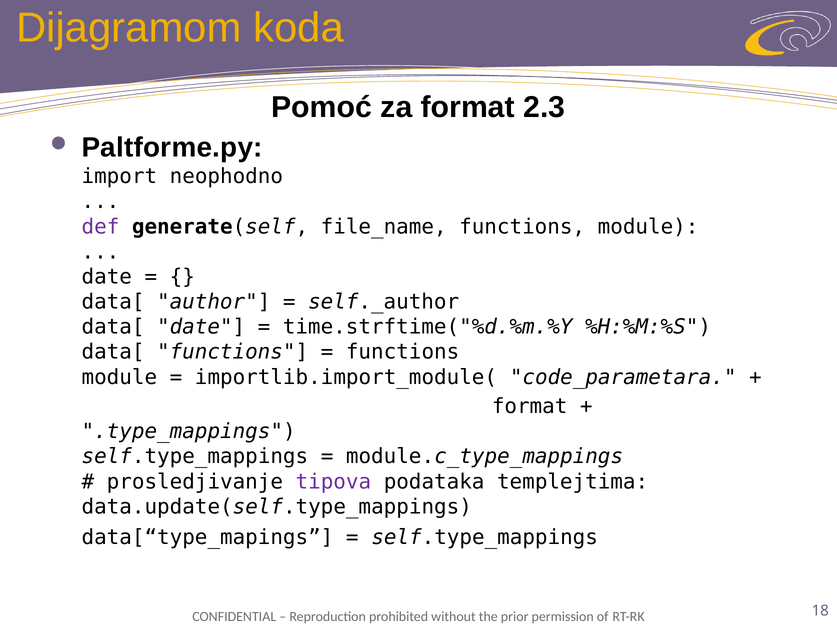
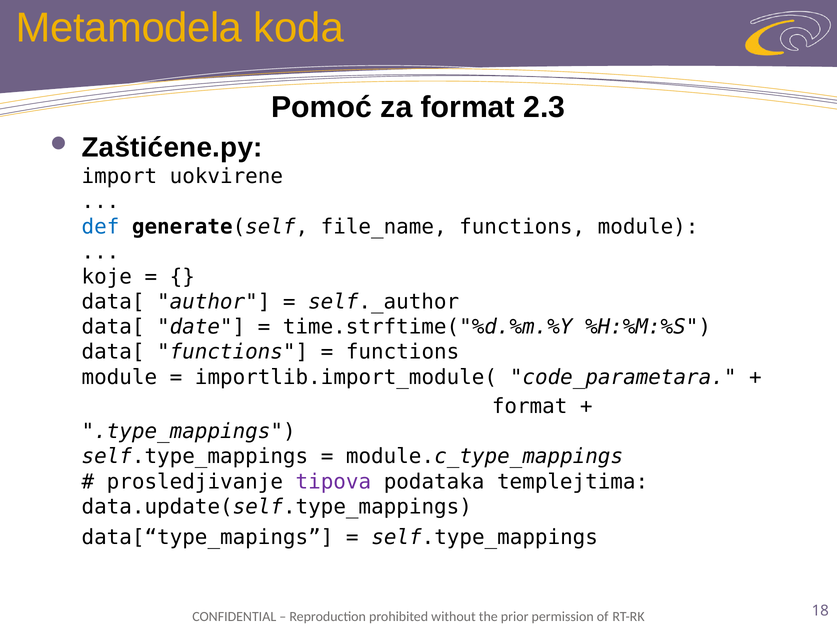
Dijagramom: Dijagramom -> Metamodela (129, 28)
Paltforme.py: Paltforme.py -> Zaštićene.py (172, 148)
neophodno: neophodno -> uokvirene (226, 177)
def colour: purple -> blue (100, 227)
date: date -> koje (107, 277)
